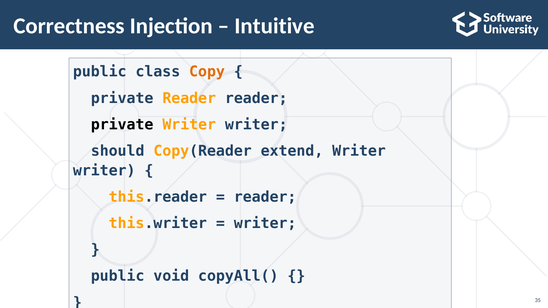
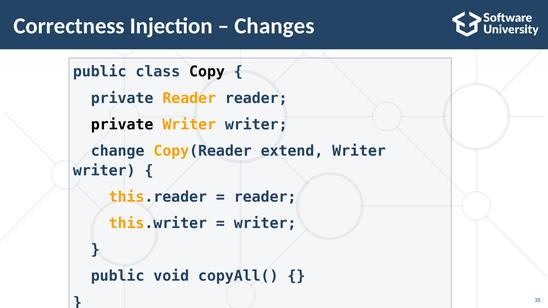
Intuitive: Intuitive -> Changes (274, 26)
Copy colour: orange -> black (207, 72)
should: should -> change (118, 151)
